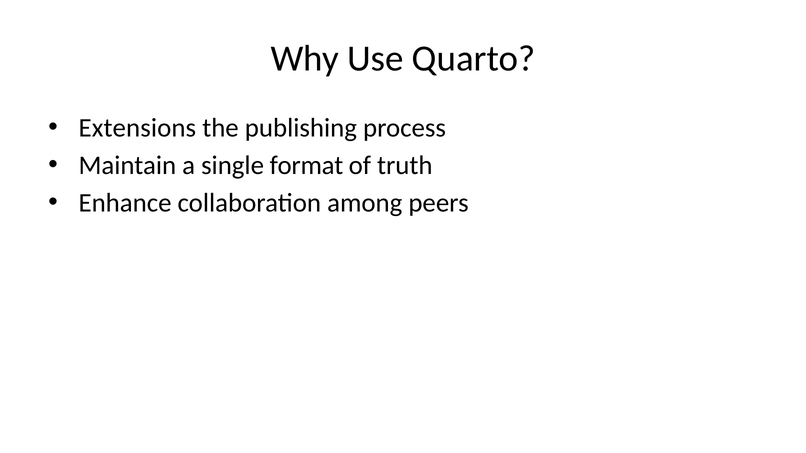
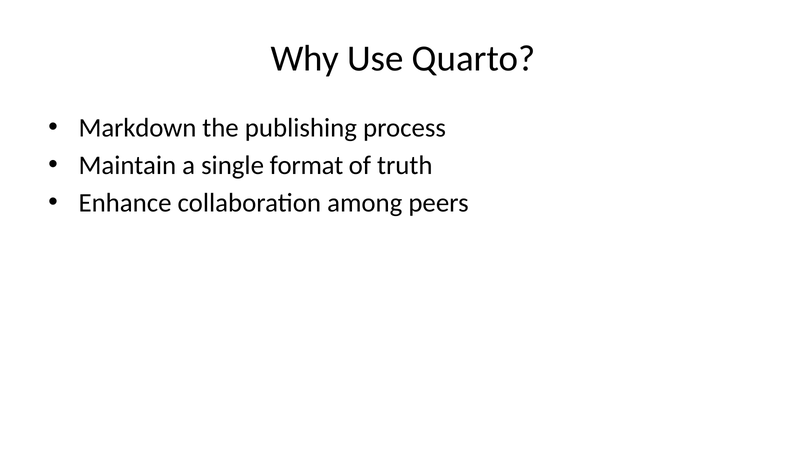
Extensions: Extensions -> Markdown (137, 128)
